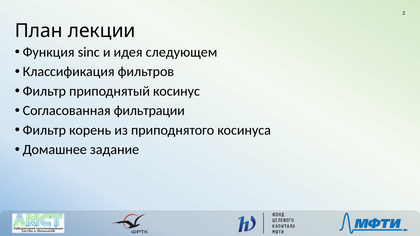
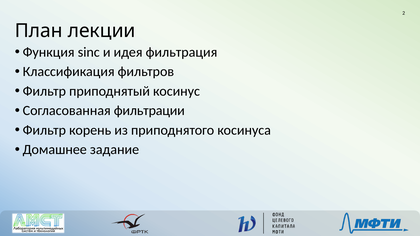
следующем: следующем -> фильтрация (182, 52)
